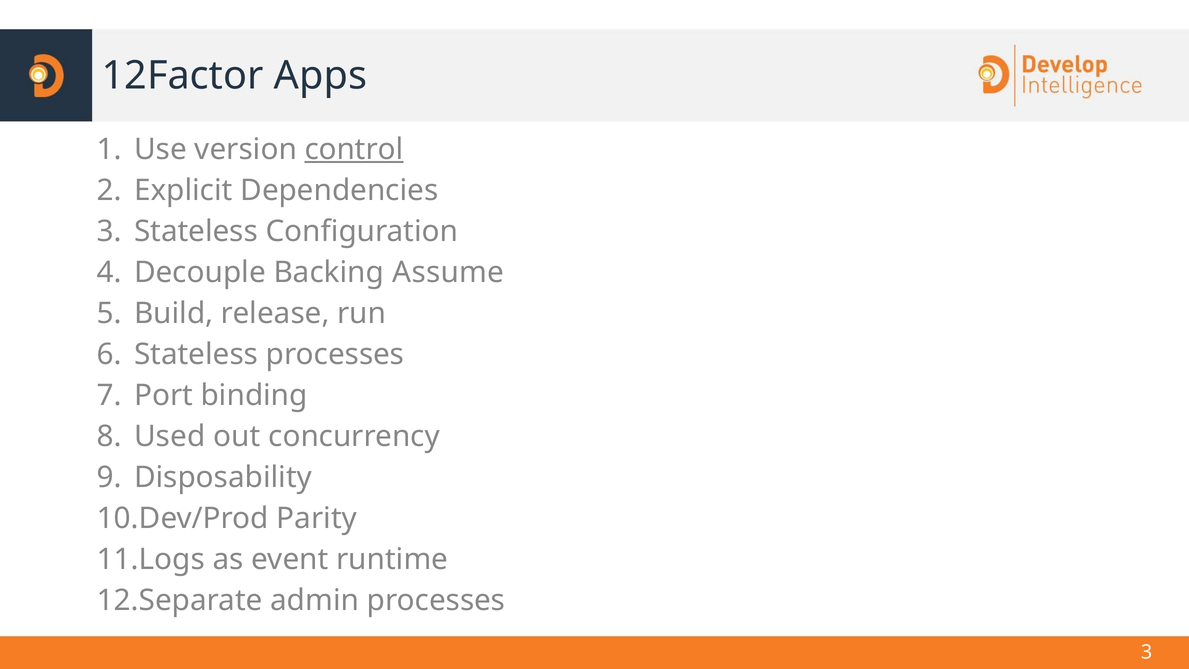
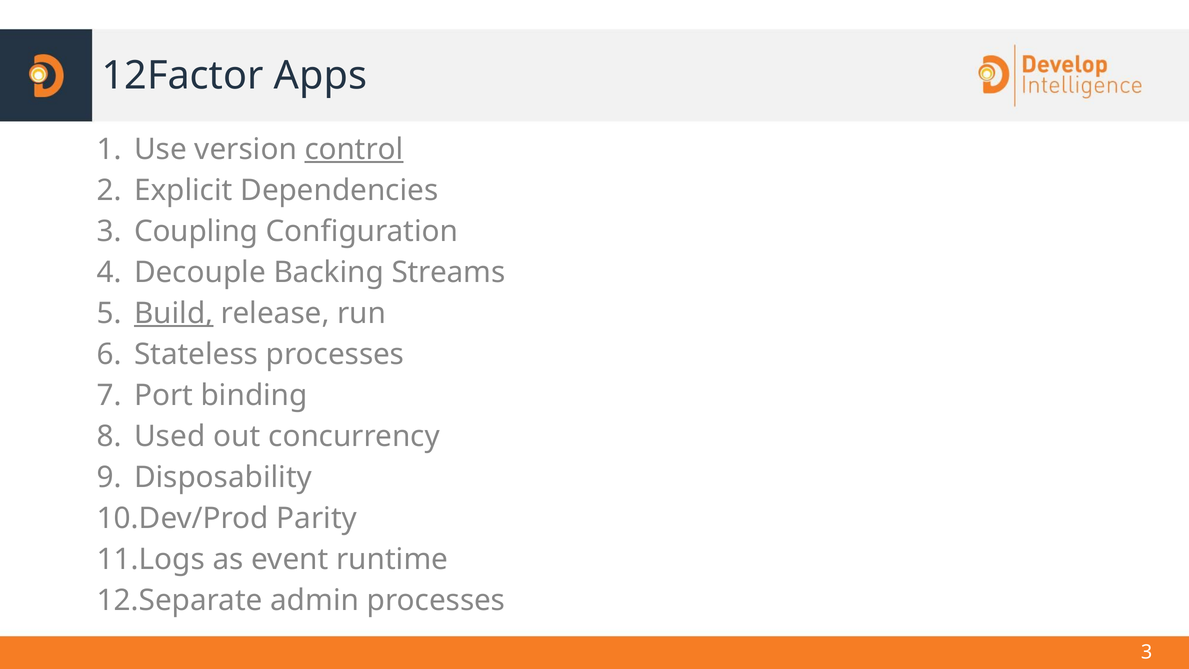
Stateless: Stateless -> Coupling (196, 231)
Assume: Assume -> Streams (448, 272)
Build underline: none -> present (174, 313)
